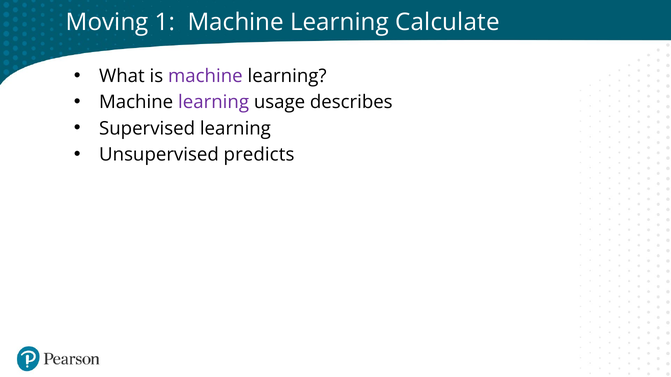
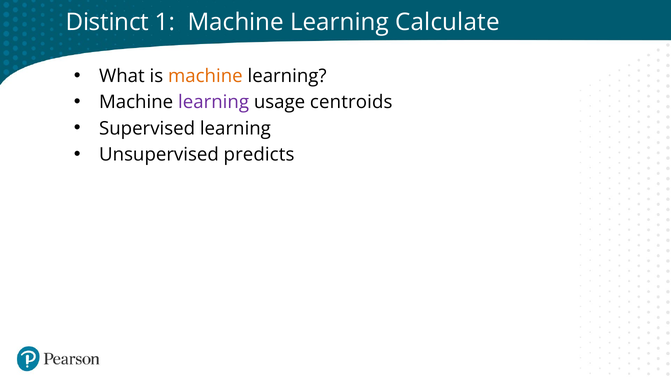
Moving: Moving -> Distinct (107, 22)
machine colour: purple -> orange (205, 76)
describes: describes -> centroids (351, 102)
